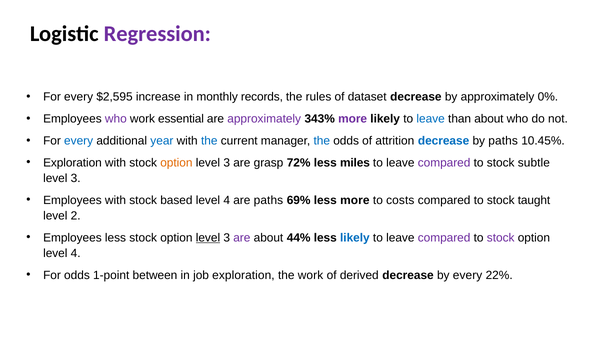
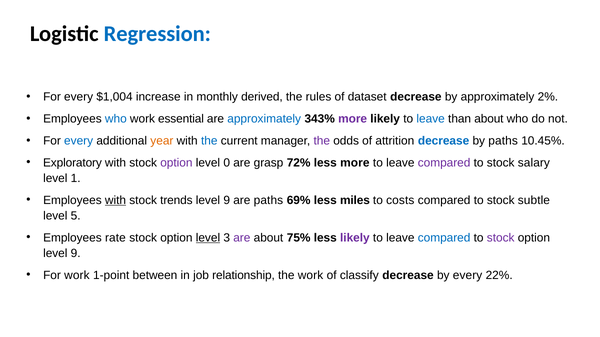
Regression colour: purple -> blue (157, 34)
$2,595: $2,595 -> $1,004 (115, 97)
records: records -> derived (262, 97)
0%: 0% -> 2% (548, 97)
who colour: purple -> blue (116, 119)
approximately colour: purple -> blue (264, 119)
year colour: blue -> orange (162, 141)
the colour: blue -> purple (322, 141)
Exploration: Exploration -> Exploratory (72, 163)
option colour: orange -> purple (176, 163)
3: 3 -> 0 (227, 163)
less miles: miles -> more (355, 163)
subtle: subtle -> salary (534, 163)
3: 3 -> 1 (76, 179)
with underline: none -> present (116, 200)
based: based -> trends (176, 200)
4: 4 -> 9 (227, 200)
less more: more -> miles (355, 200)
taught: taught -> subtle (534, 200)
2: 2 -> 5 (76, 216)
Employees less: less -> rate (115, 238)
44%: 44% -> 75% (299, 238)
likely colour: blue -> purple (355, 238)
compared colour: purple -> blue (444, 238)
4: 4 -> 9 (76, 254)
For odds: odds -> work (77, 276)
job exploration: exploration -> relationship (244, 276)
derived: derived -> classify (359, 276)
